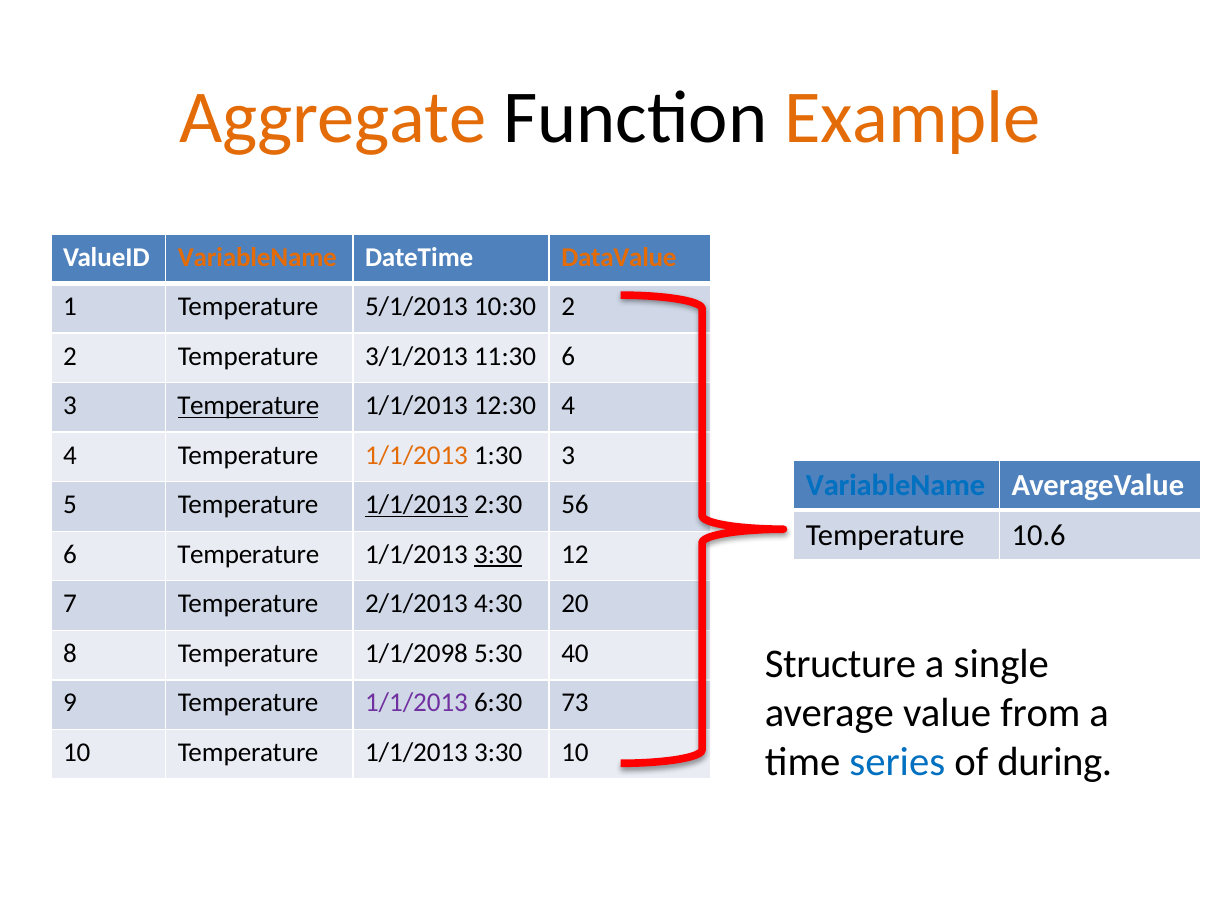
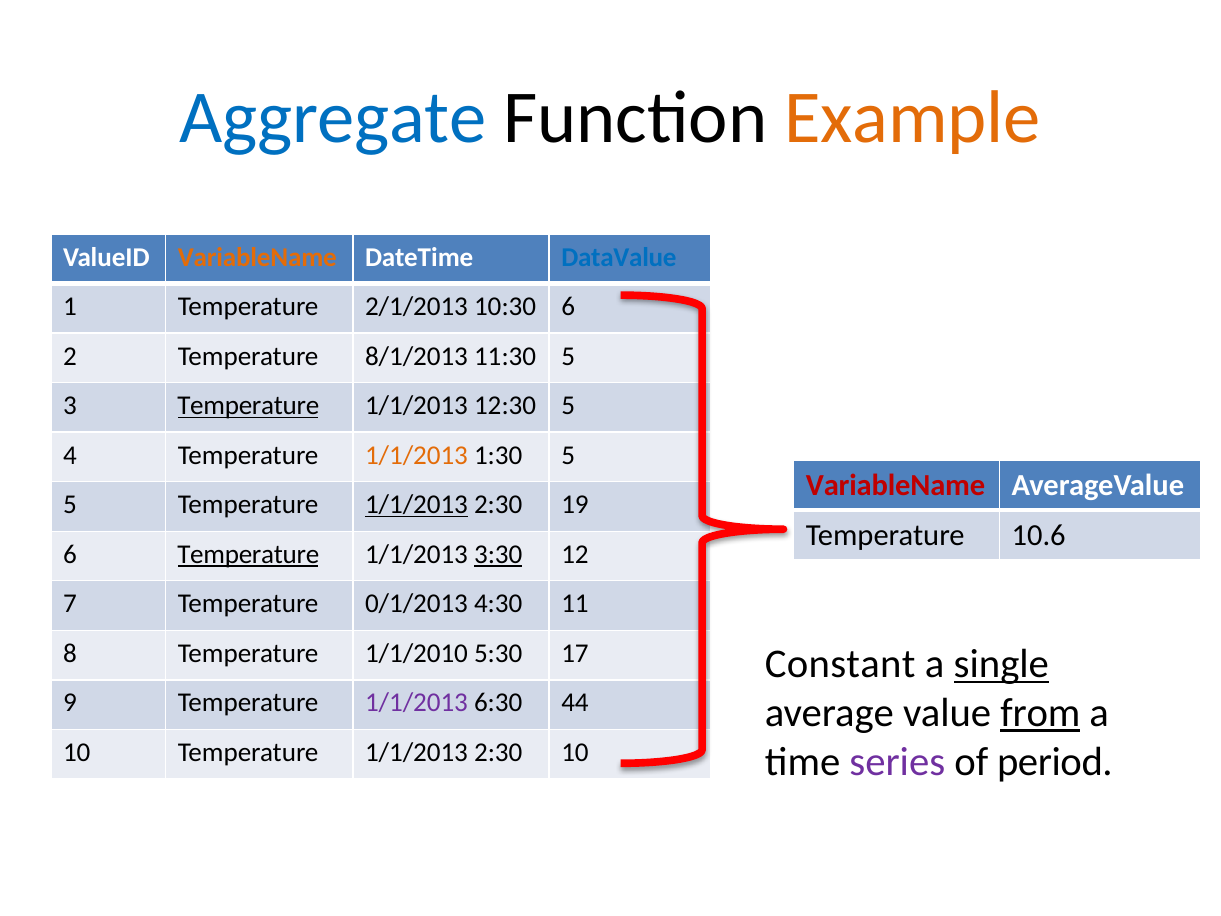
Aggregate colour: orange -> blue (333, 118)
DataValue colour: orange -> blue (619, 257)
5/1/2013: 5/1/2013 -> 2/1/2013 (416, 307)
10:30 2: 2 -> 6 (568, 307)
3/1/2013: 3/1/2013 -> 8/1/2013 (416, 356)
11:30 6: 6 -> 5 (568, 356)
12:30 4: 4 -> 5 (568, 406)
1:30 3: 3 -> 5 (568, 455)
VariableName colour: blue -> red (896, 486)
56: 56 -> 19 (575, 505)
Temperature underline: none -> present (248, 554)
2/1/2013: 2/1/2013 -> 0/1/2013 (416, 604)
20: 20 -> 11 (575, 604)
1/1/2098: 1/1/2098 -> 1/1/2010 (416, 653)
40: 40 -> 17 (575, 653)
Structure: Structure -> Constant (840, 664)
single underline: none -> present (1001, 664)
73: 73 -> 44 (575, 703)
from underline: none -> present (1040, 713)
10 Temperature 1/1/2013 3:30: 3:30 -> 2:30 (498, 752)
series colour: blue -> purple (897, 762)
during: during -> period (1055, 762)
